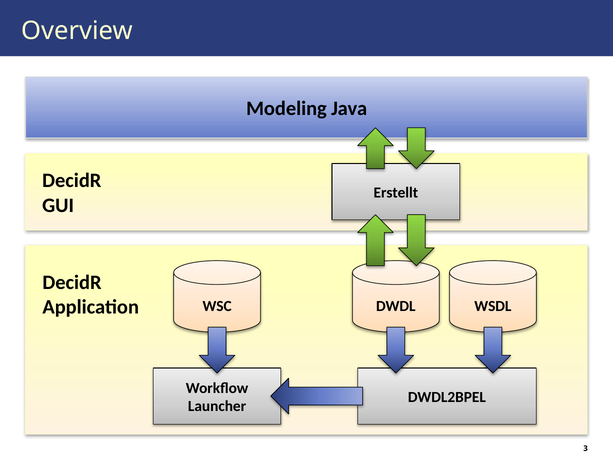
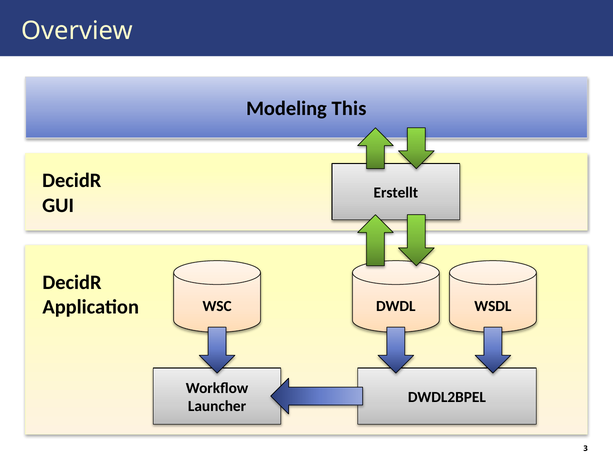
Java: Java -> This (349, 109)
